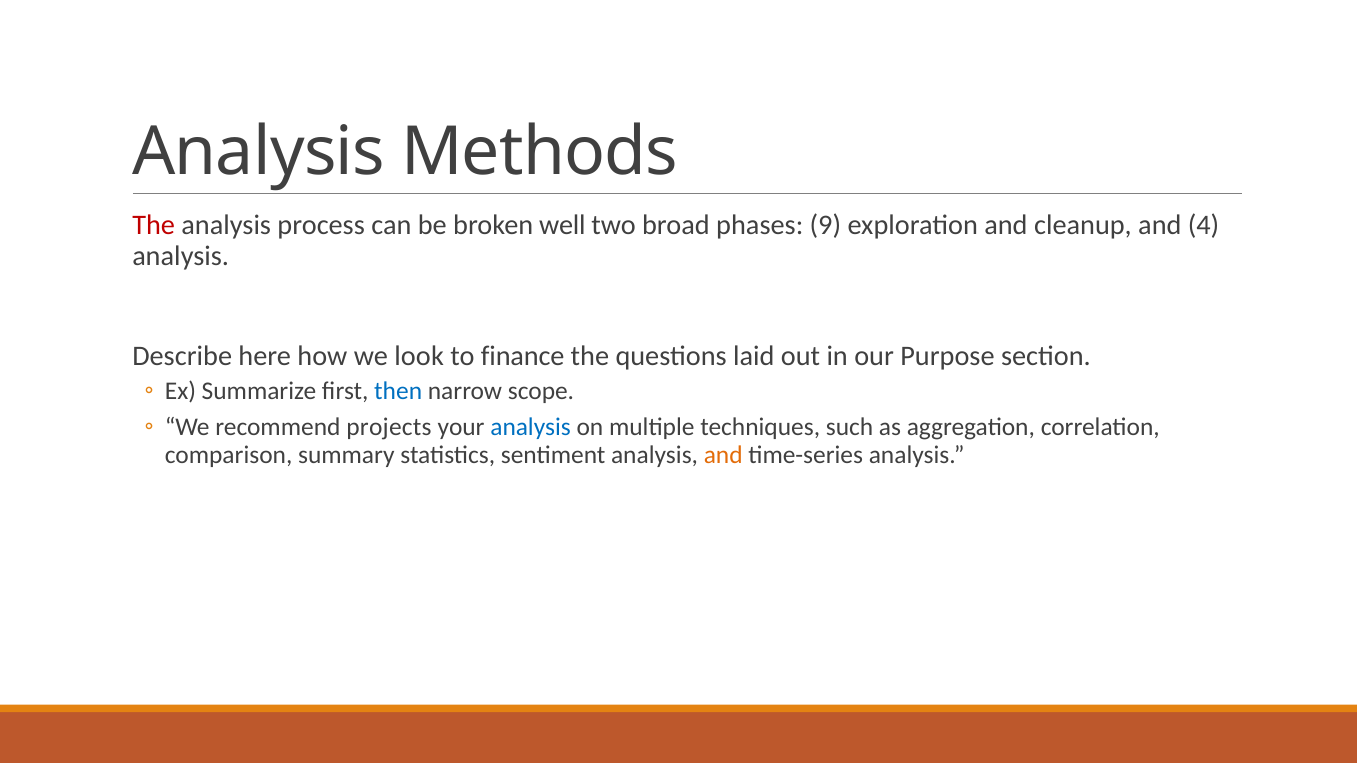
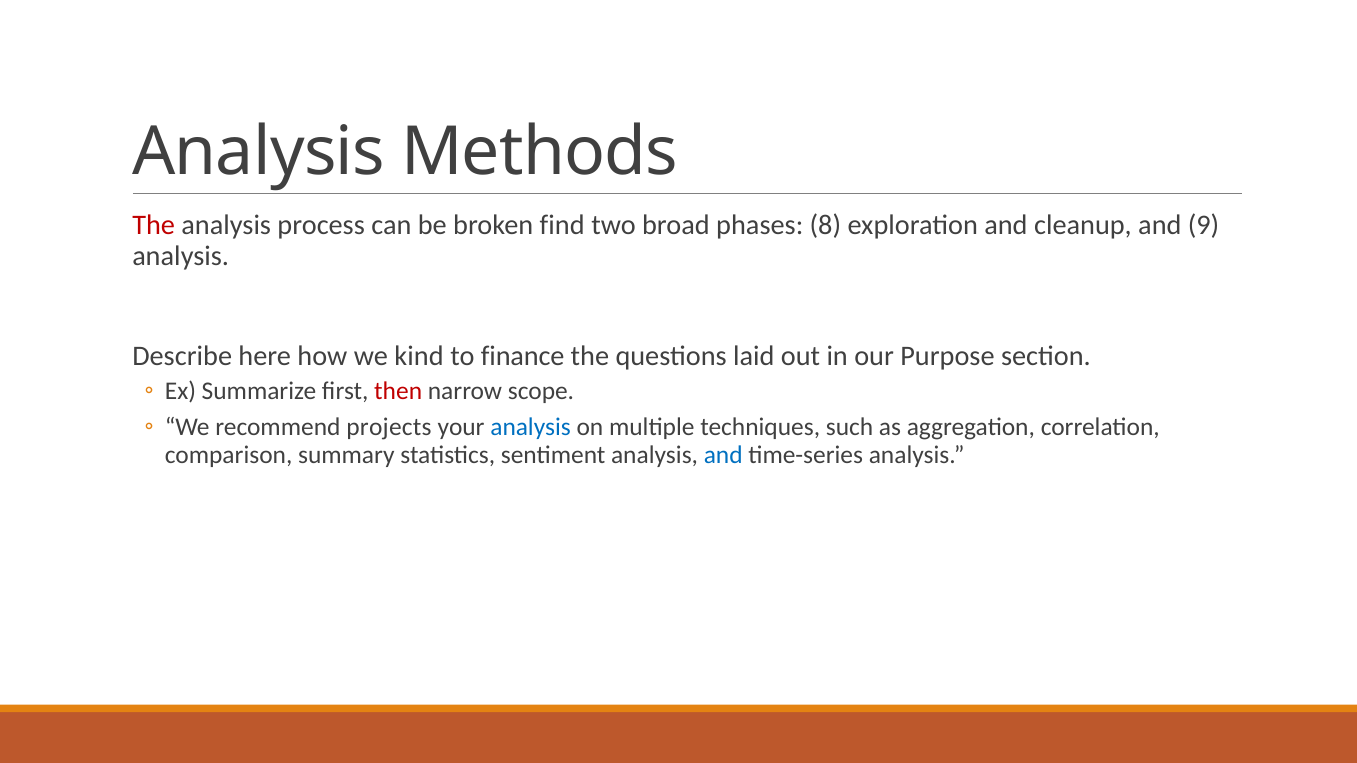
well: well -> find (562, 226)
9: 9 -> 8 (825, 226)
4: 4 -> 9 (1204, 226)
look: look -> kind (419, 357)
then colour: blue -> red (398, 392)
and colour: orange -> blue (723, 455)
